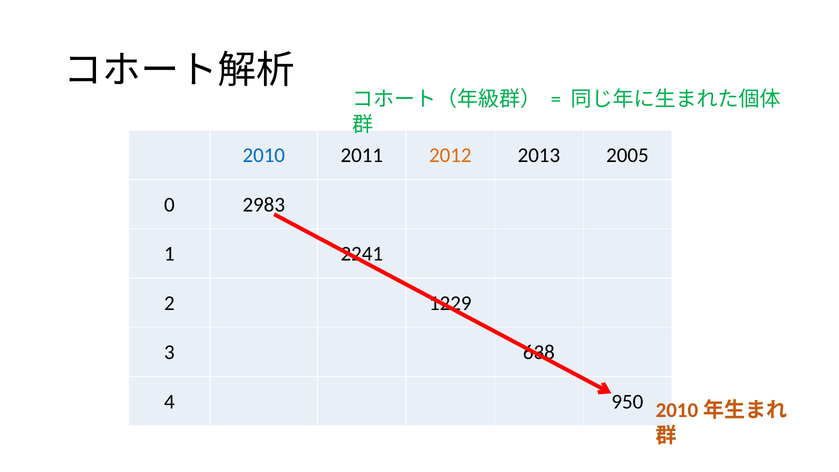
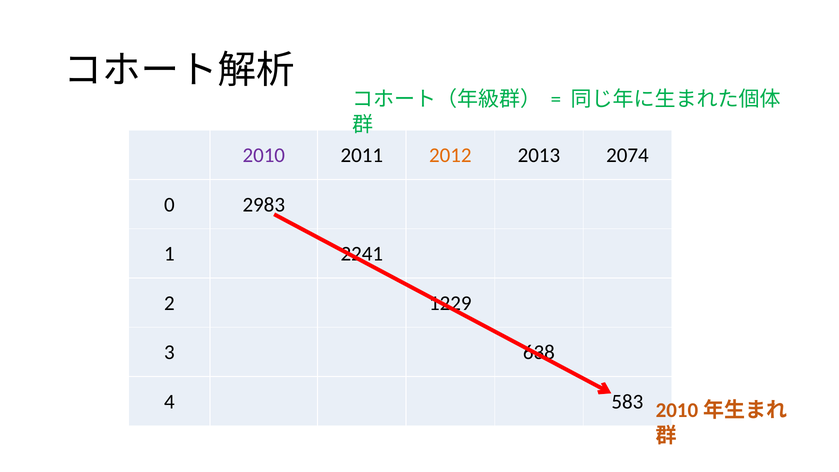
2010 colour: blue -> purple (264, 155)
2005: 2005 -> 2074 (627, 155)
950: 950 -> 583 (627, 402)
